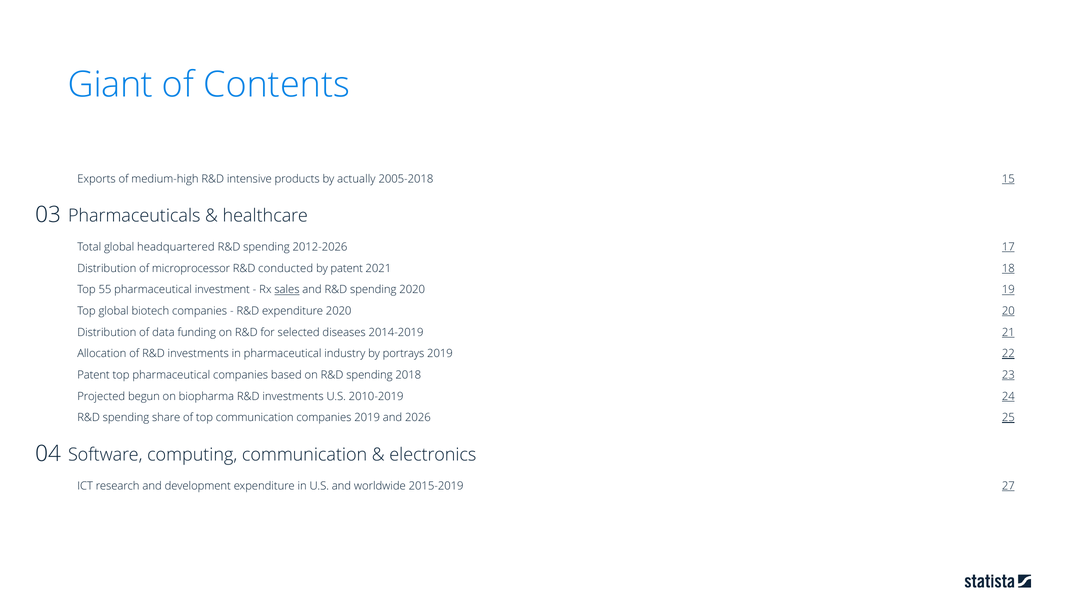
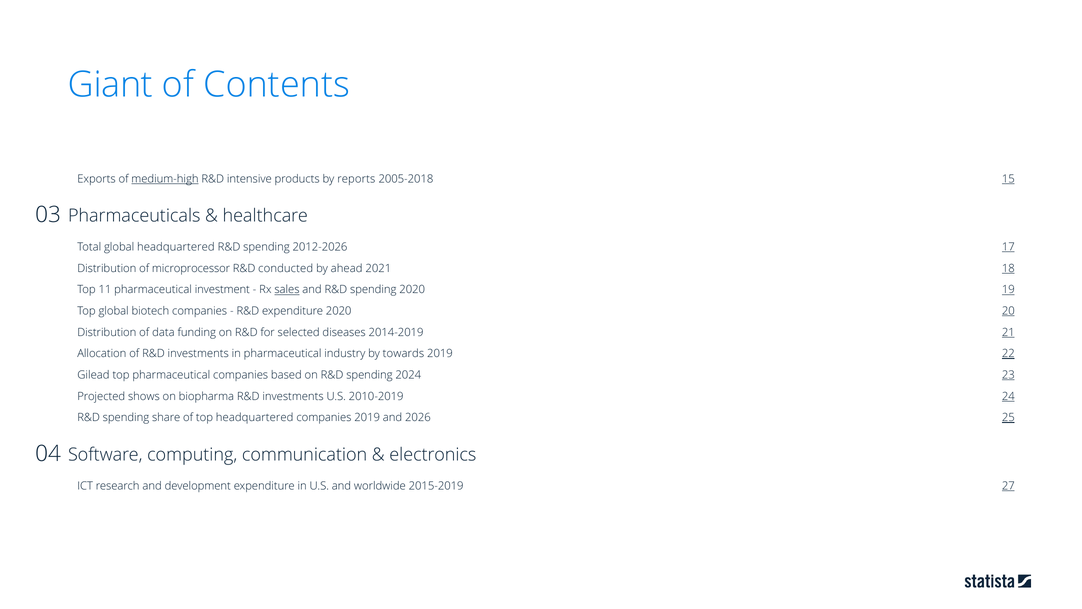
medium-high underline: none -> present (165, 179)
actually: actually -> reports (356, 179)
by patent: patent -> ahead (347, 268)
55: 55 -> 11 (105, 290)
portrays: portrays -> towards (403, 353)
Patent: Patent -> Gilead (93, 375)
2018: 2018 -> 2024 (408, 375)
begun: begun -> shows (144, 396)
top communication: communication -> headquartered (255, 417)
